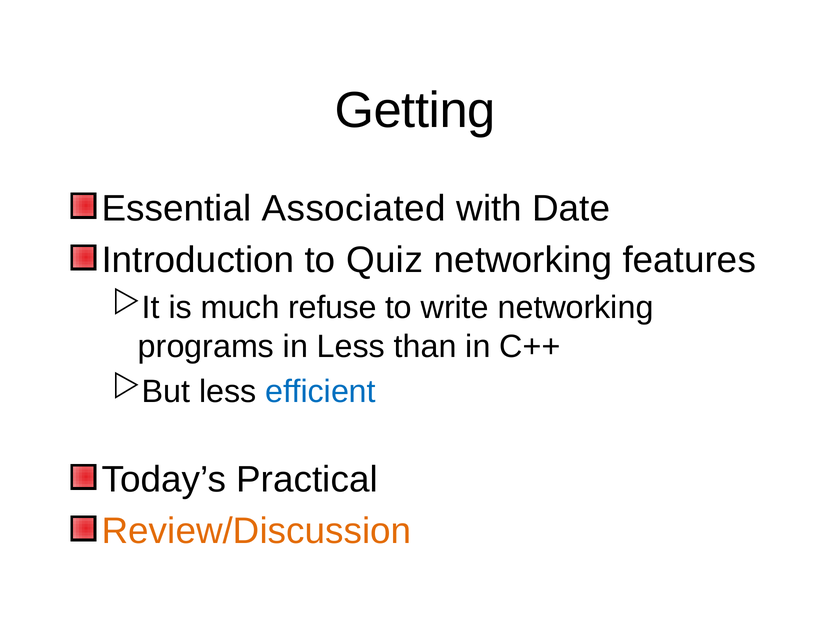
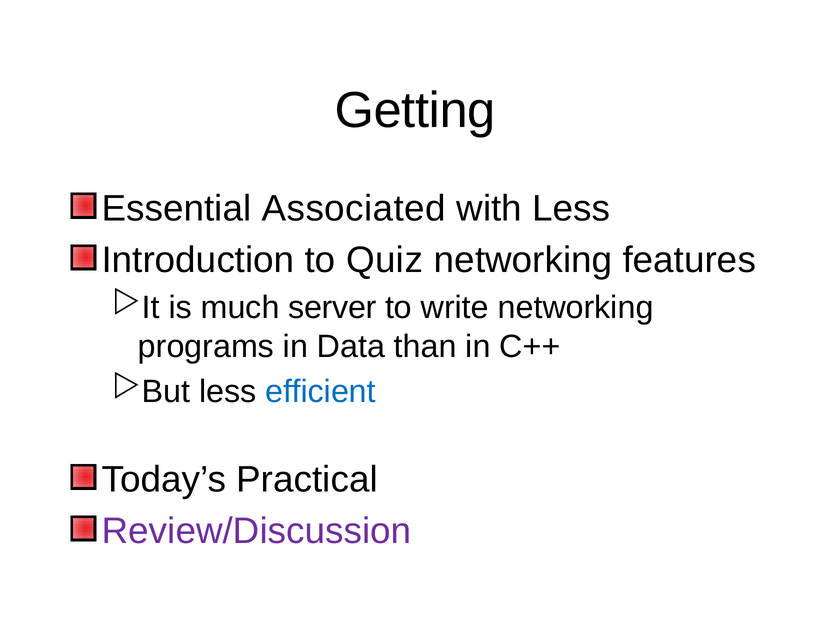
with Date: Date -> Less (571, 209)
refuse: refuse -> server (332, 308)
in Less: Less -> Data (351, 347)
Review/Discussion colour: orange -> purple (257, 532)
